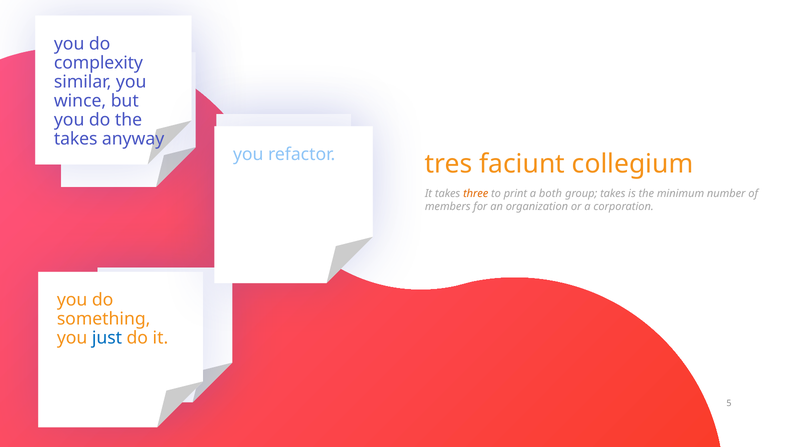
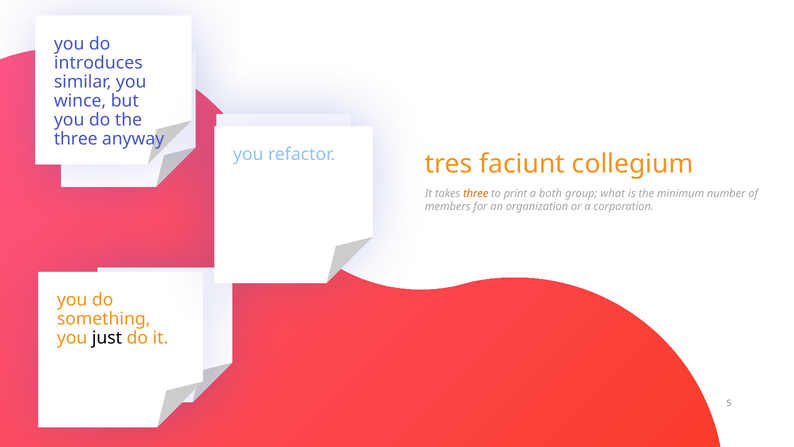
complexity: complexity -> introduces (98, 63)
takes: takes -> three (76, 139)
group takes: takes -> what (613, 193)
just colour: blue -> black (107, 338)
